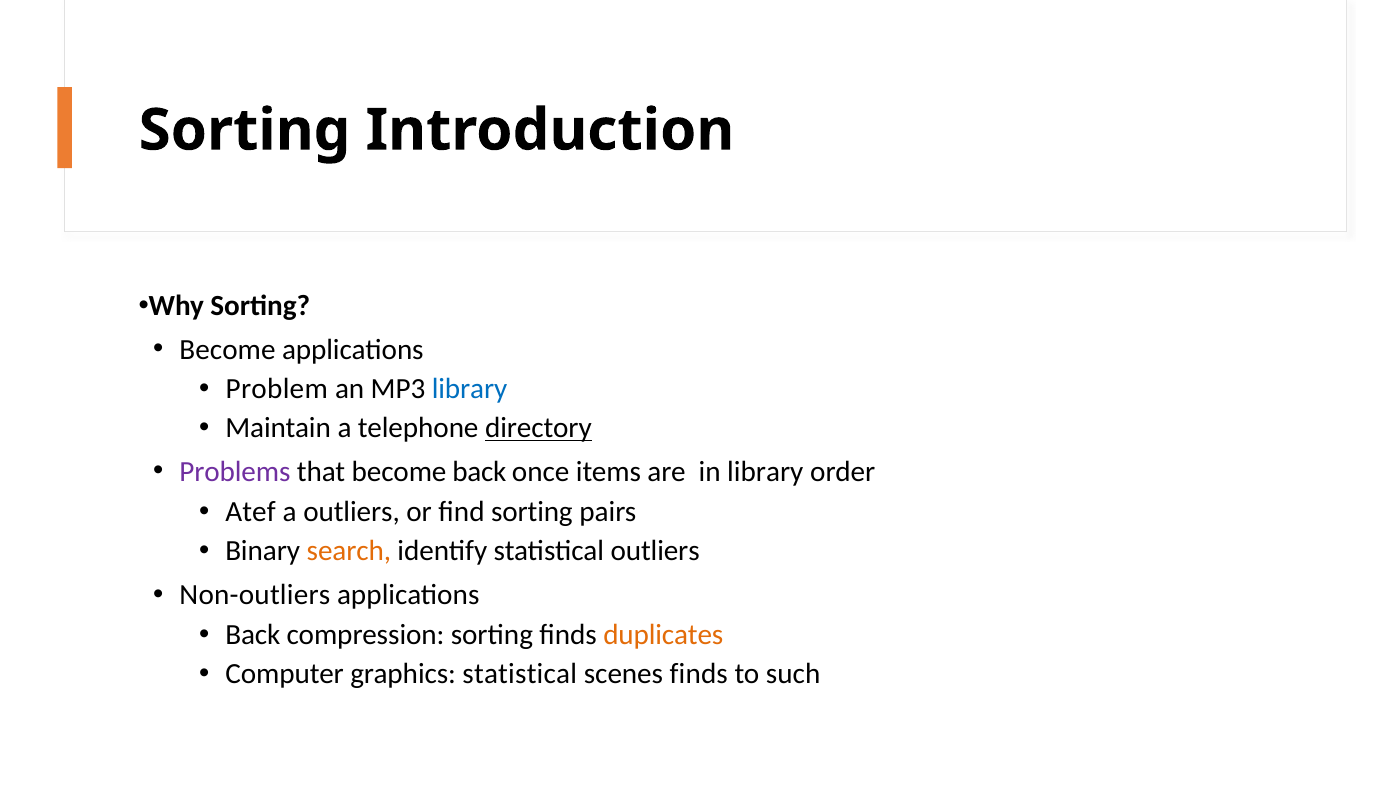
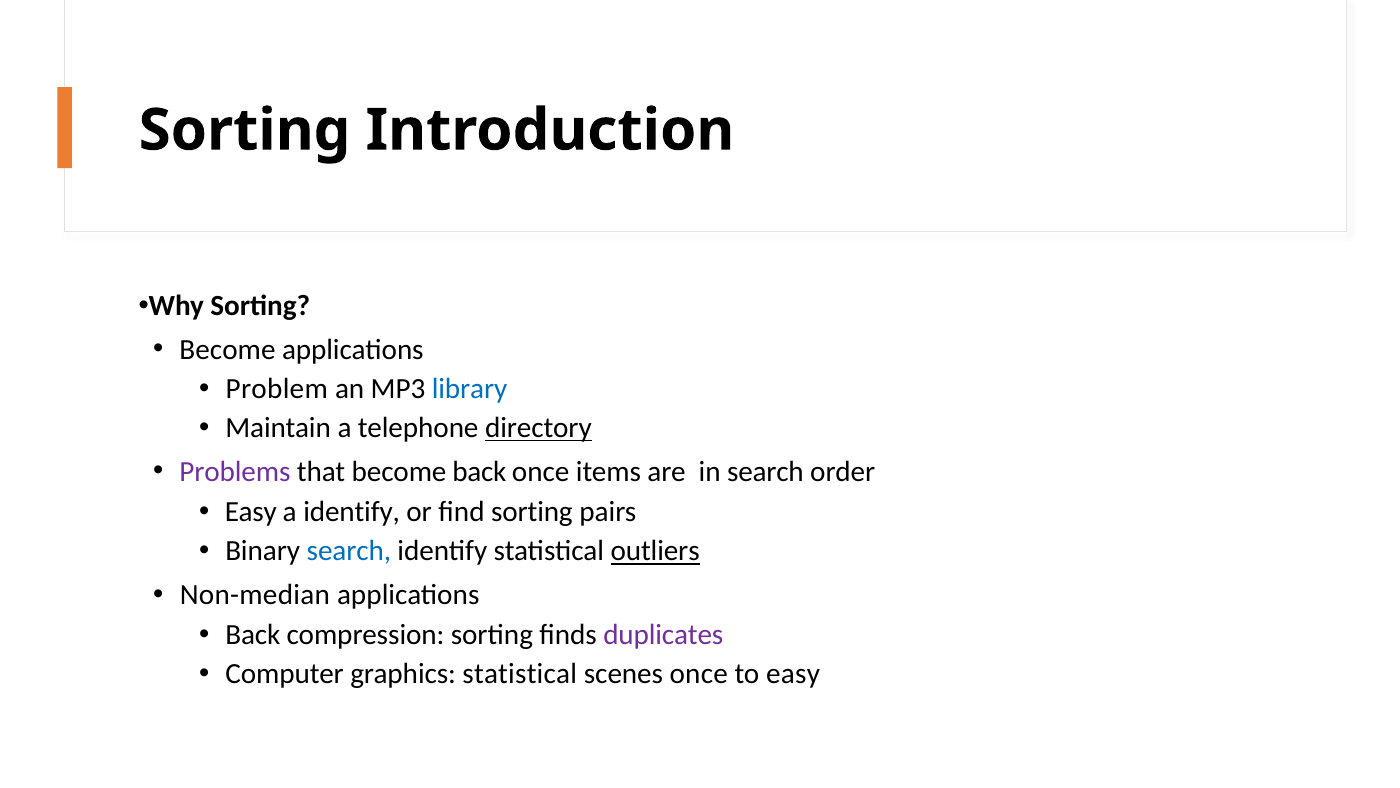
in library: library -> search (765, 471)
Atef: Atef -> Easy (251, 512)
a outliers: outliers -> identify (352, 512)
search colour: orange -> blue (349, 551)
outliers underline: none -> present (655, 551)
Non-outliers: Non-outliers -> Non-median (255, 594)
duplicates colour: orange -> purple (663, 634)
scenes finds: finds -> once (699, 673)
to such: such -> easy (793, 673)
